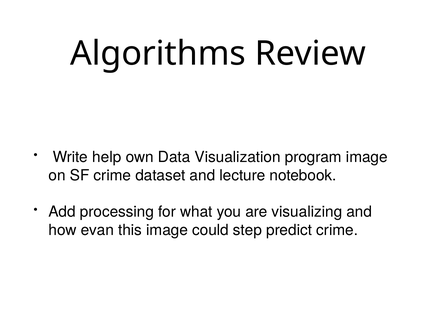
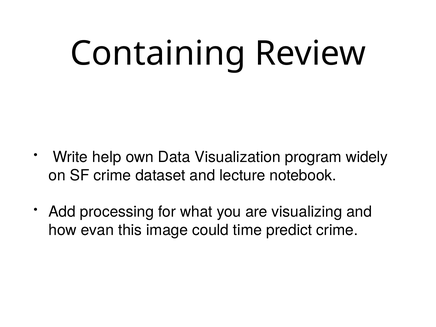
Algorithms: Algorithms -> Containing (158, 53)
program image: image -> widely (367, 157)
step: step -> time (247, 230)
